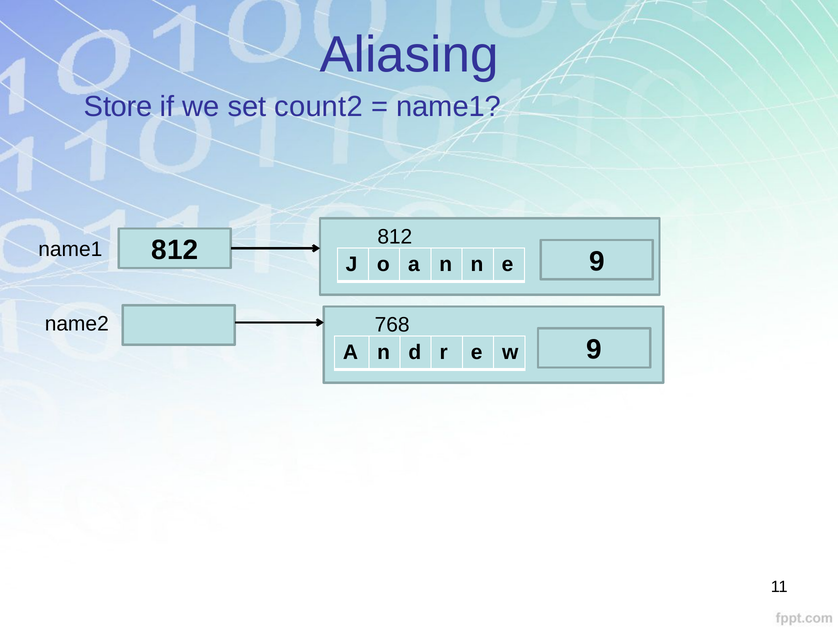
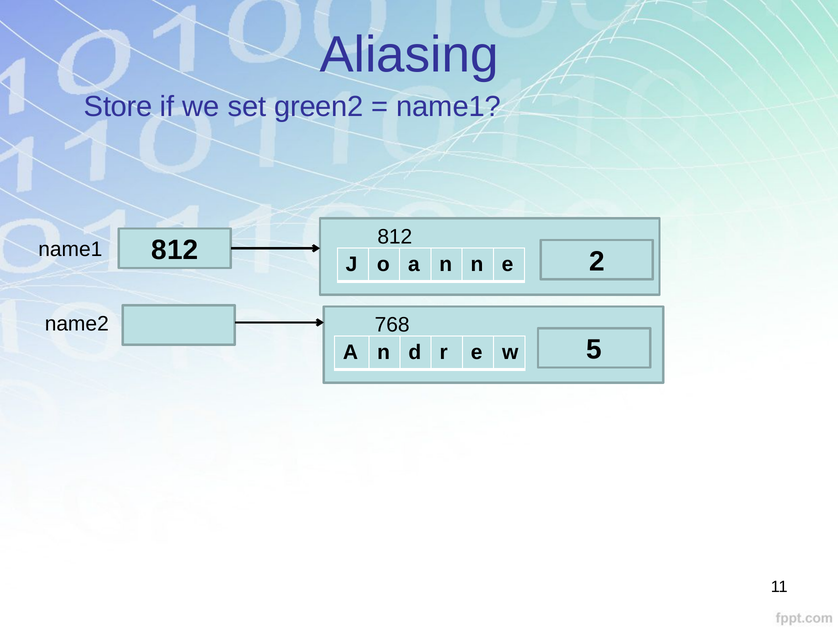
count2: count2 -> green2 (319, 107)
e 9: 9 -> 2 (597, 262)
w 9: 9 -> 5 (594, 350)
